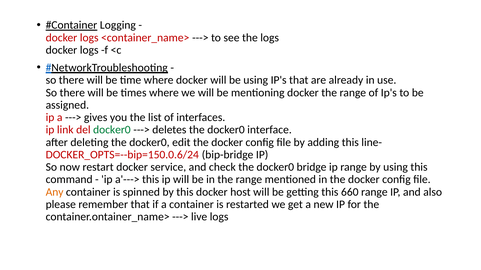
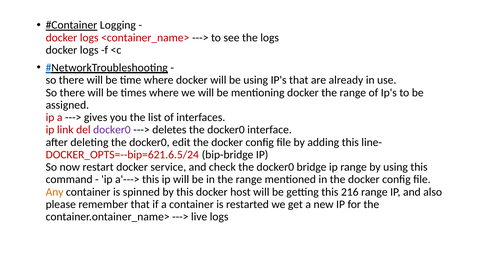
docker0 colour: green -> purple (112, 130)
DOCKER_OPTS=--bip=150.0.6/24: DOCKER_OPTS=--bip=150.0.6/24 -> DOCKER_OPTS=--bip=621.6.5/24 (122, 155)
660: 660 -> 216 (350, 192)
